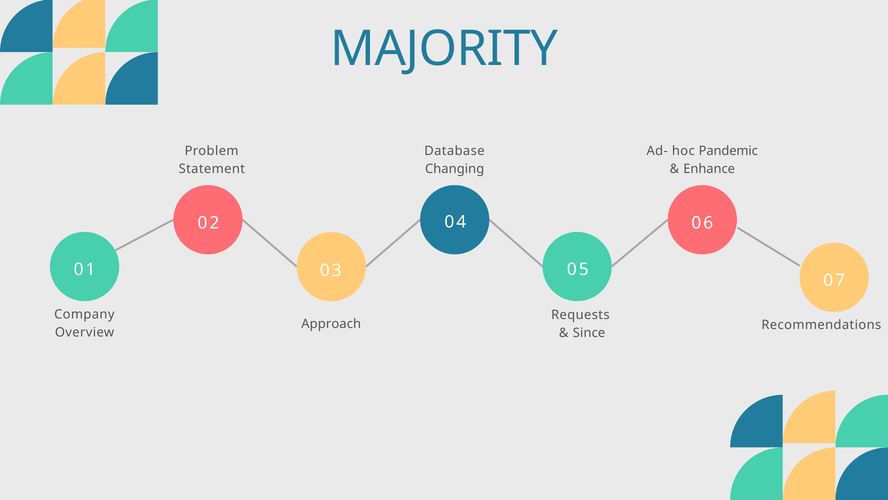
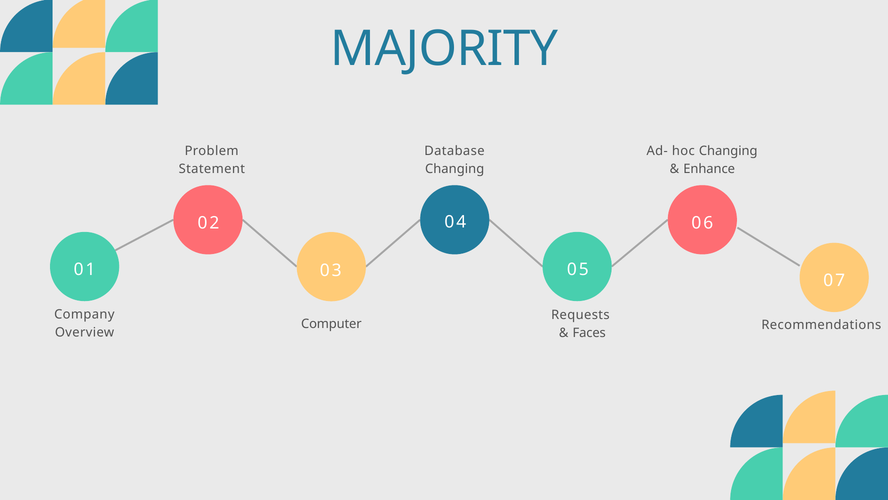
hoc Pandemic: Pandemic -> Changing (728, 151)
Approach: Approach -> Computer (331, 323)
Since: Since -> Faces (589, 333)
